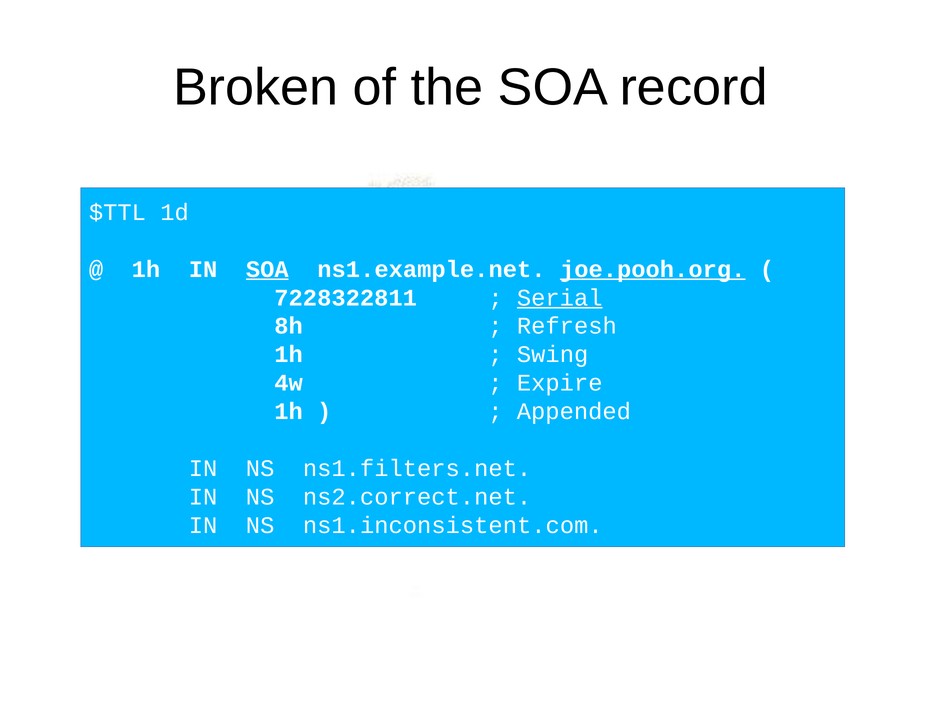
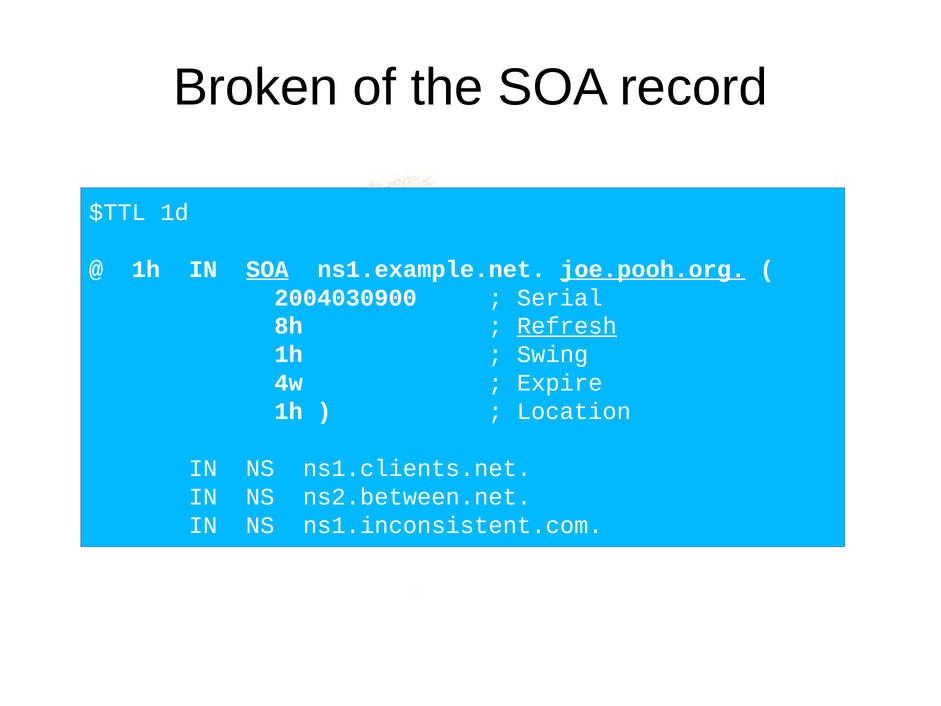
7228322811: 7228322811 -> 2004030900 (346, 298)
Serial underline: present -> none (560, 298)
Refresh underline: none -> present (567, 326)
Appended: Appended -> Location (574, 412)
ns1.filters.net: ns1.filters.net -> ns1.clients.net (417, 469)
ns2.correct.net: ns2.correct.net -> ns2.between.net (417, 497)
